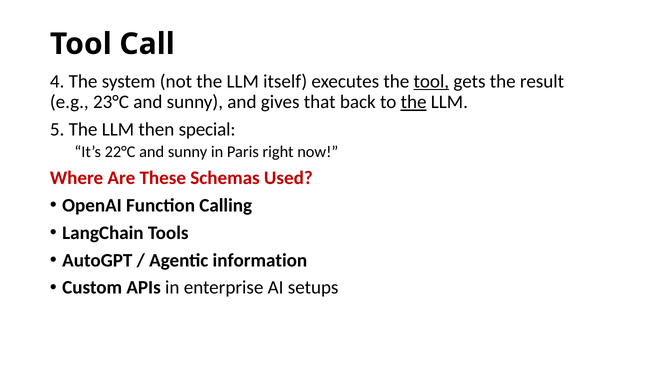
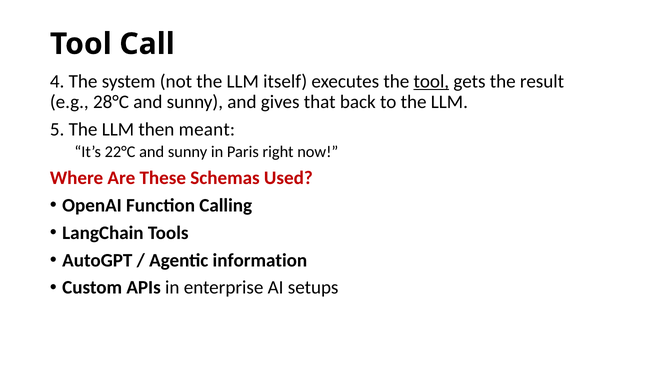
23°C: 23°C -> 28°C (111, 102)
the underline: present -> none (414, 102)
special: special -> meant (207, 130)
